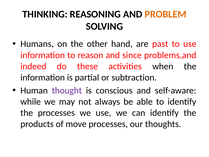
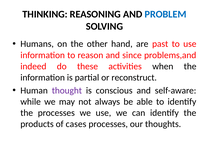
PROBLEM colour: orange -> blue (166, 14)
subtraction: subtraction -> reconstruct (134, 77)
move: move -> cases (76, 124)
